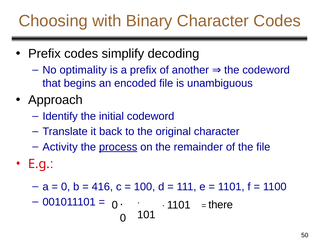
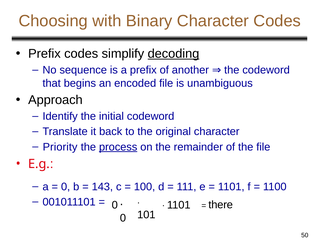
decoding underline: none -> present (173, 54)
optimality: optimality -> sequence (83, 70)
Activity: Activity -> Priority (60, 147)
416: 416 -> 143 (102, 187)
